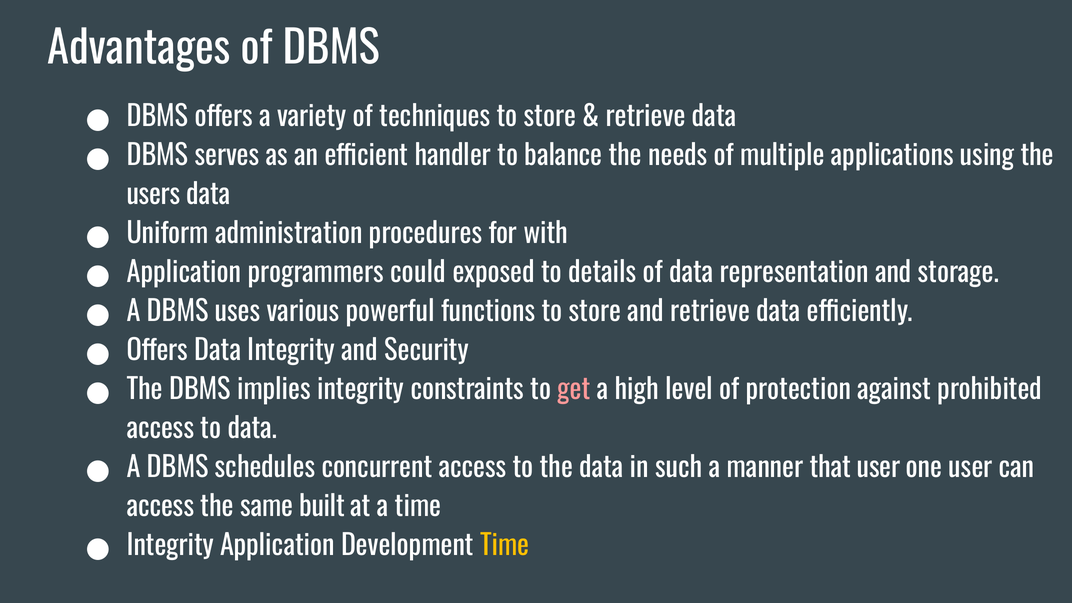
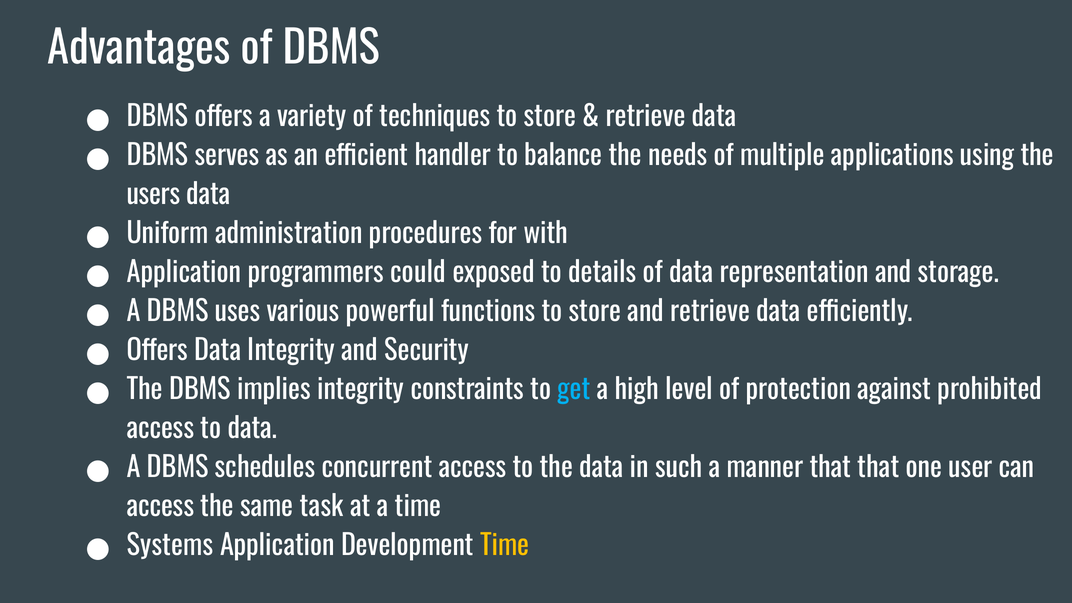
get colour: pink -> light blue (574, 390)
that user: user -> that (878, 468)
built: built -> task (322, 507)
Integrity: Integrity -> Systems (170, 546)
